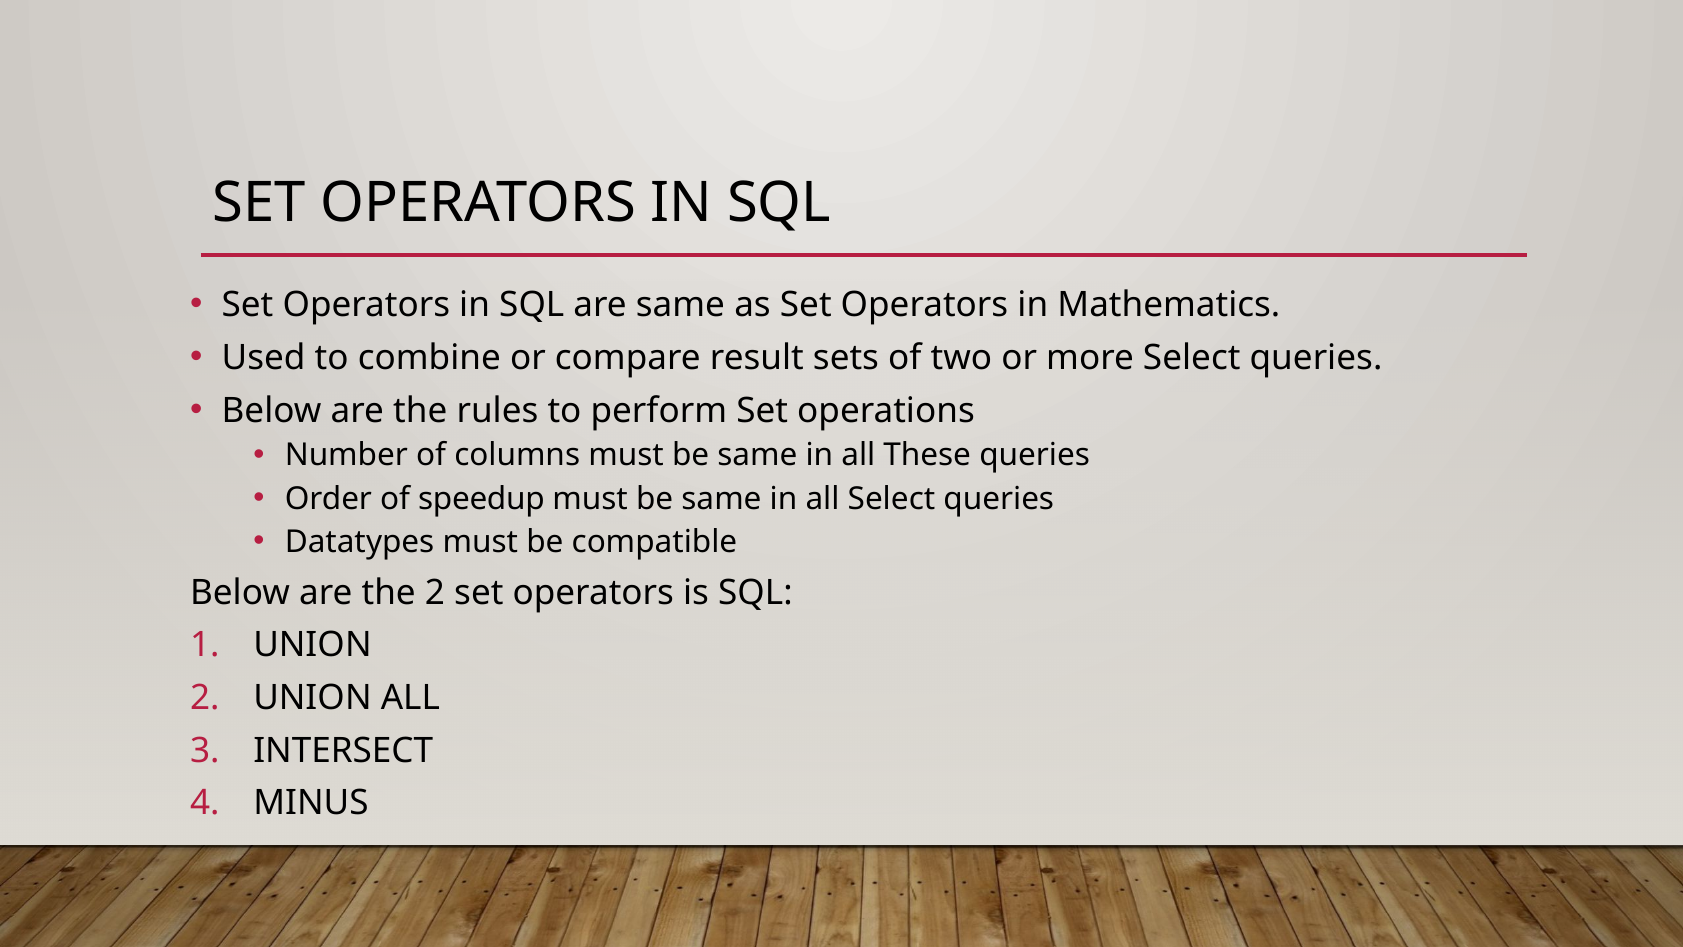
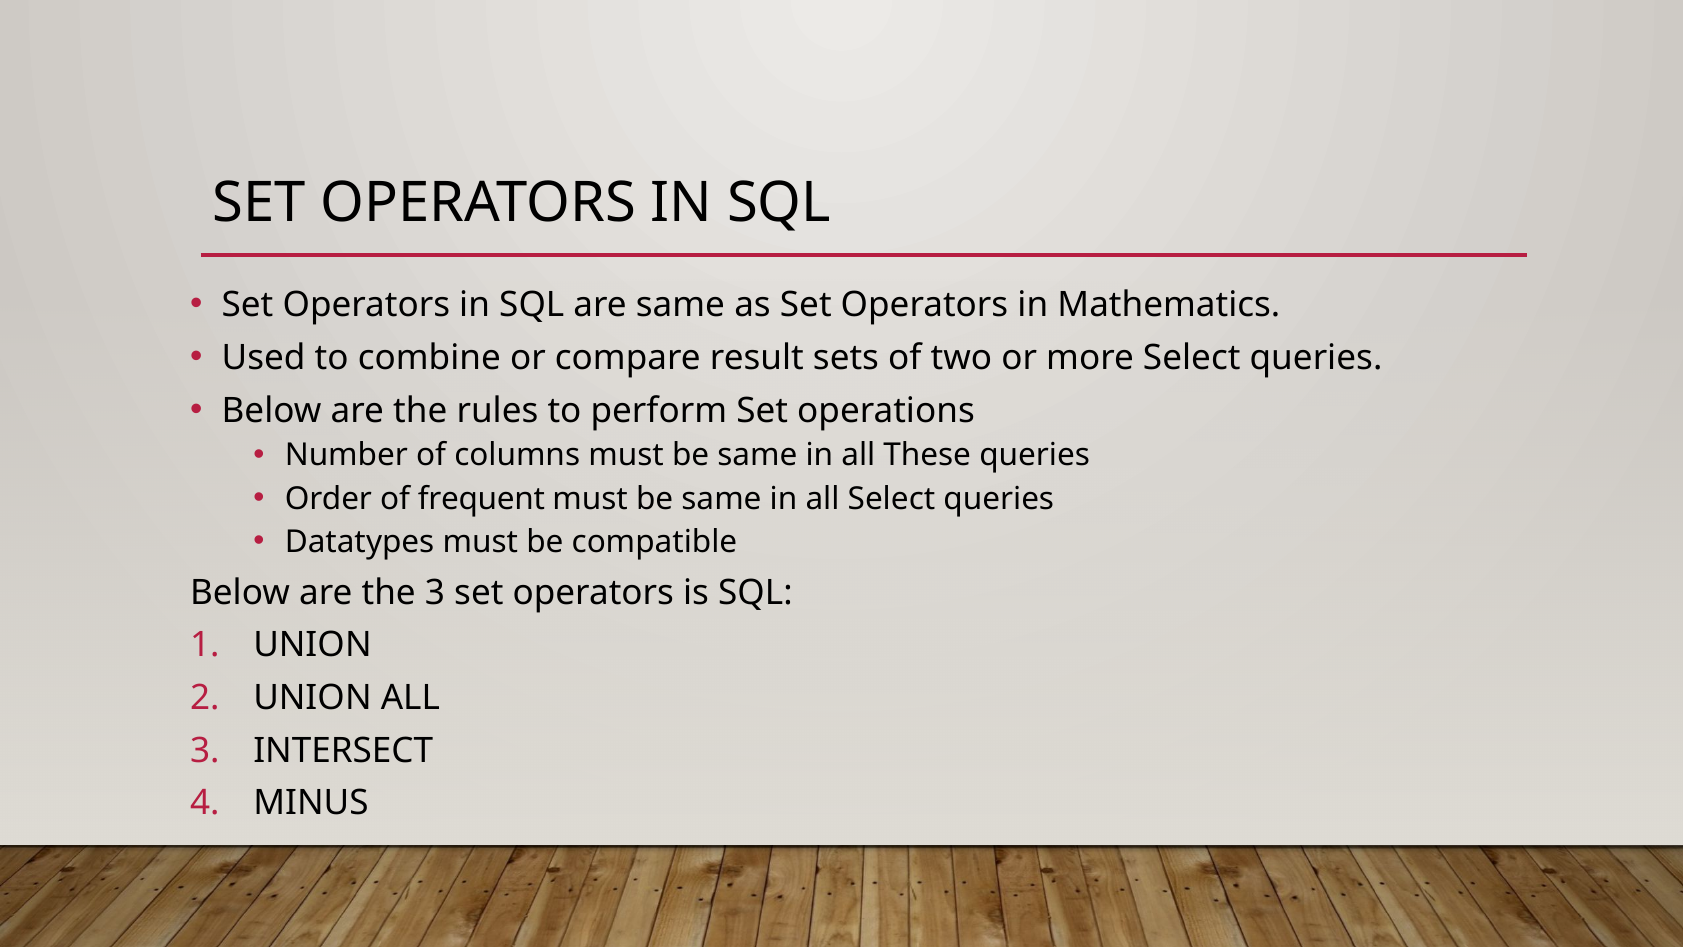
speedup: speedup -> frequent (481, 499)
the 2: 2 -> 3 (435, 592)
